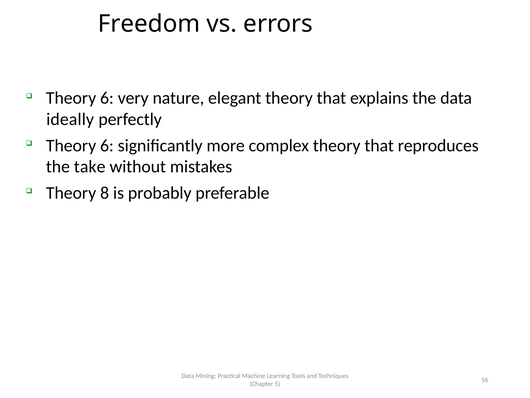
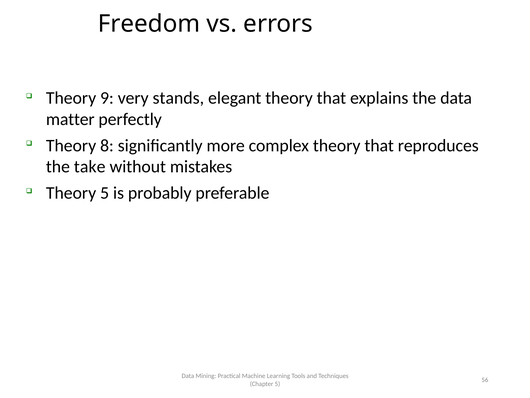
6: 6 -> 9 (107, 98)
nature: nature -> stands (178, 98)
ideally: ideally -> matter (70, 119)
6: 6 -> 8 (107, 145)
Theory 8: 8 -> 5 (105, 193)
